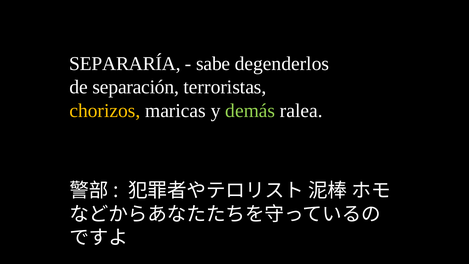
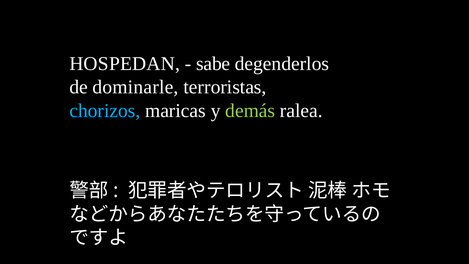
SEPARARÍA: SEPARARÍA -> HOSPEDAN (125, 64)
separación: separación -> dominarle (136, 87)
chorizos colour: yellow -> light blue (105, 111)
